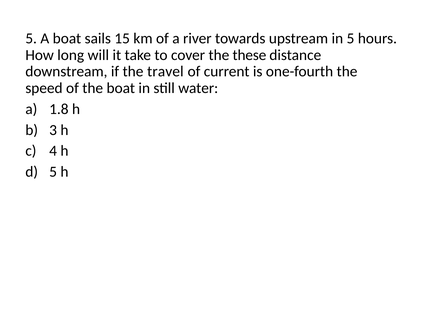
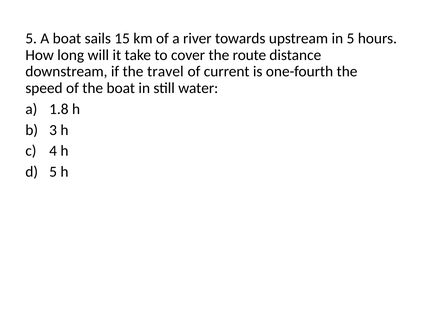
these: these -> route (249, 55)
